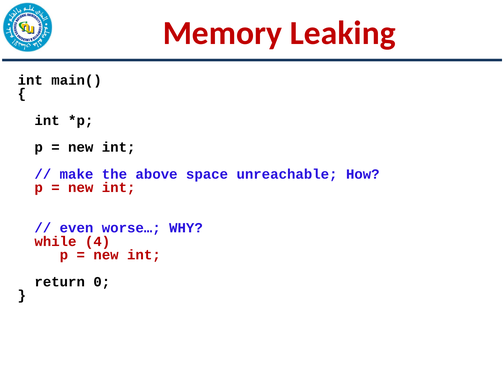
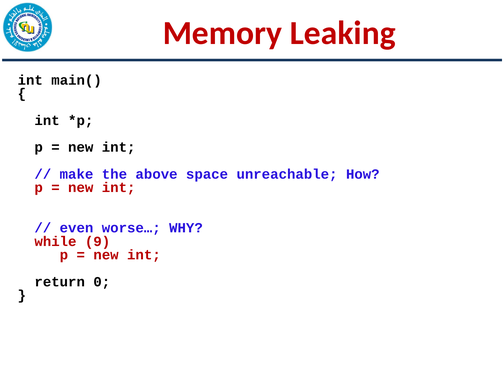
4: 4 -> 9 (98, 241)
